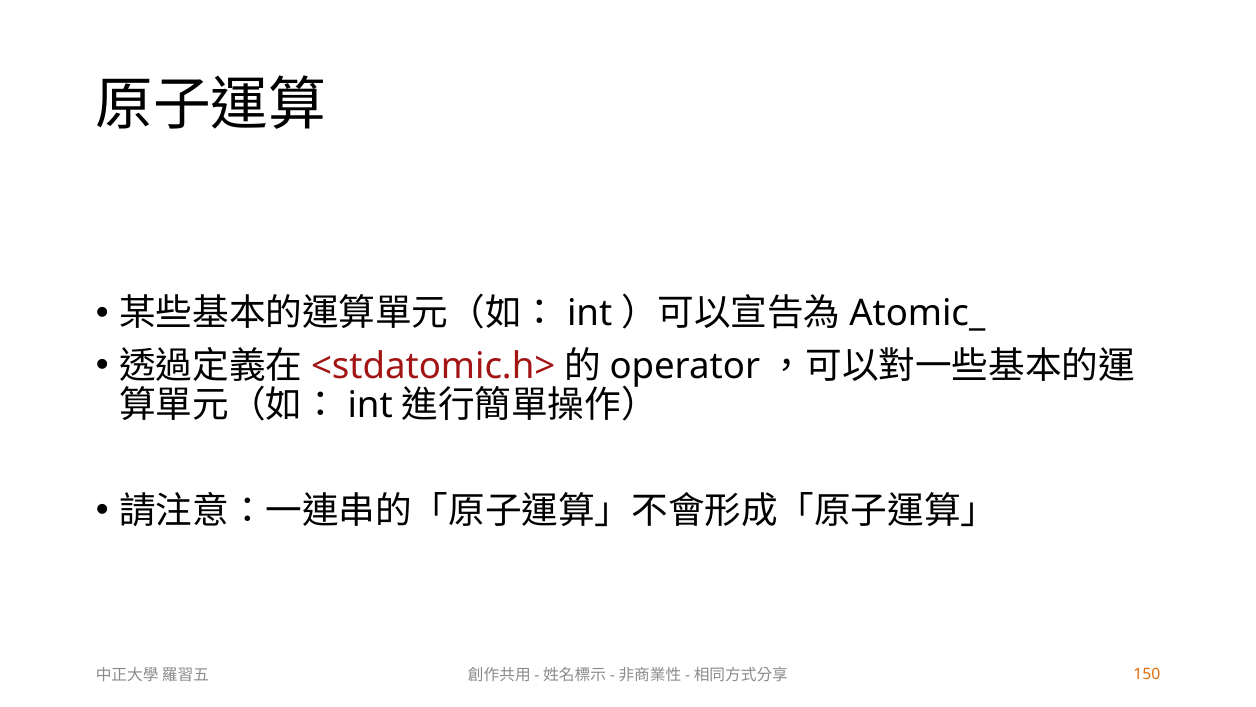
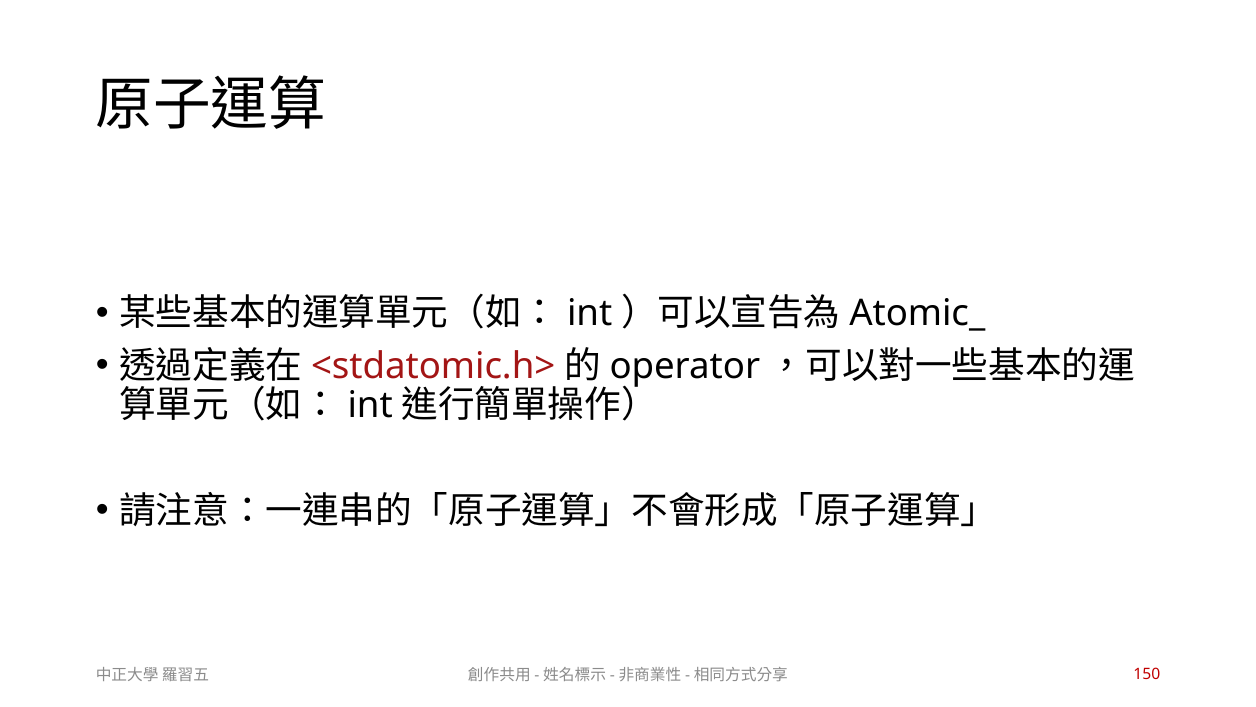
150 colour: orange -> red (1147, 673)
